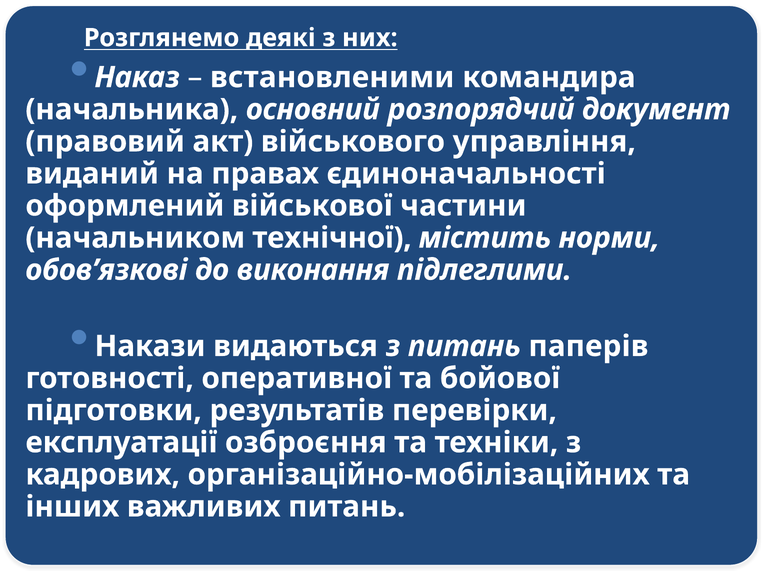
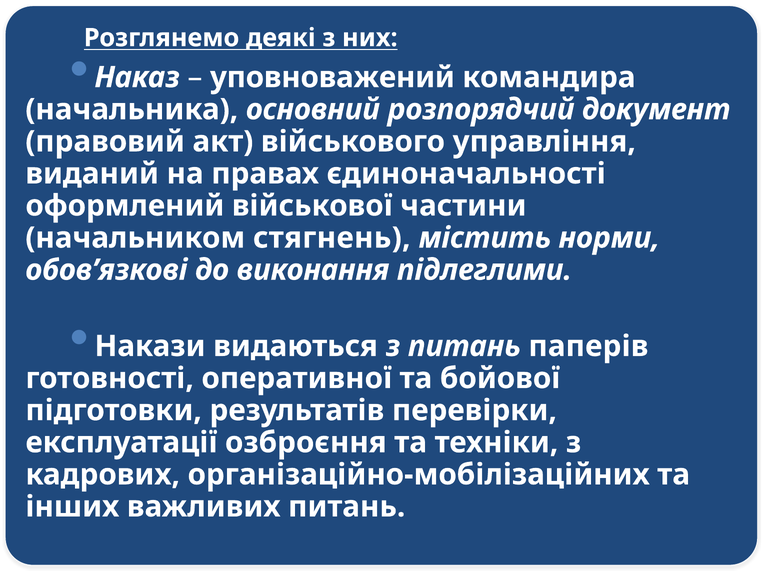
встановленими: встановленими -> уповноважений (332, 77)
технічної: технічної -> стягнень (332, 238)
